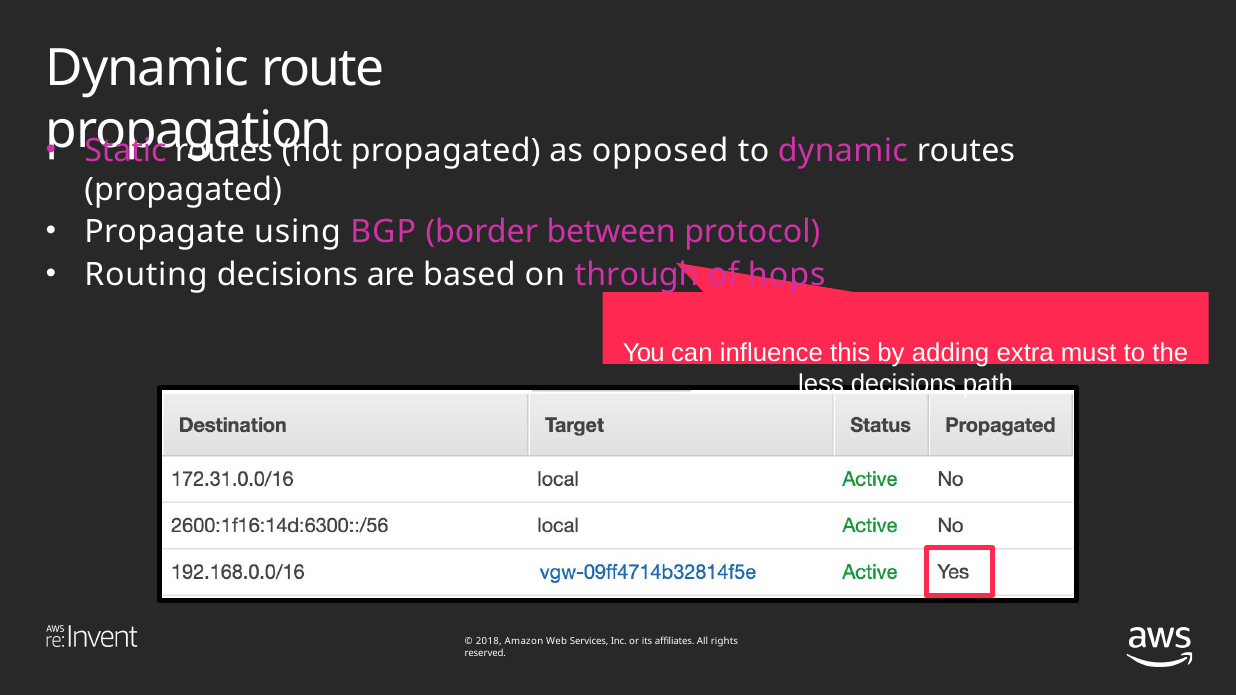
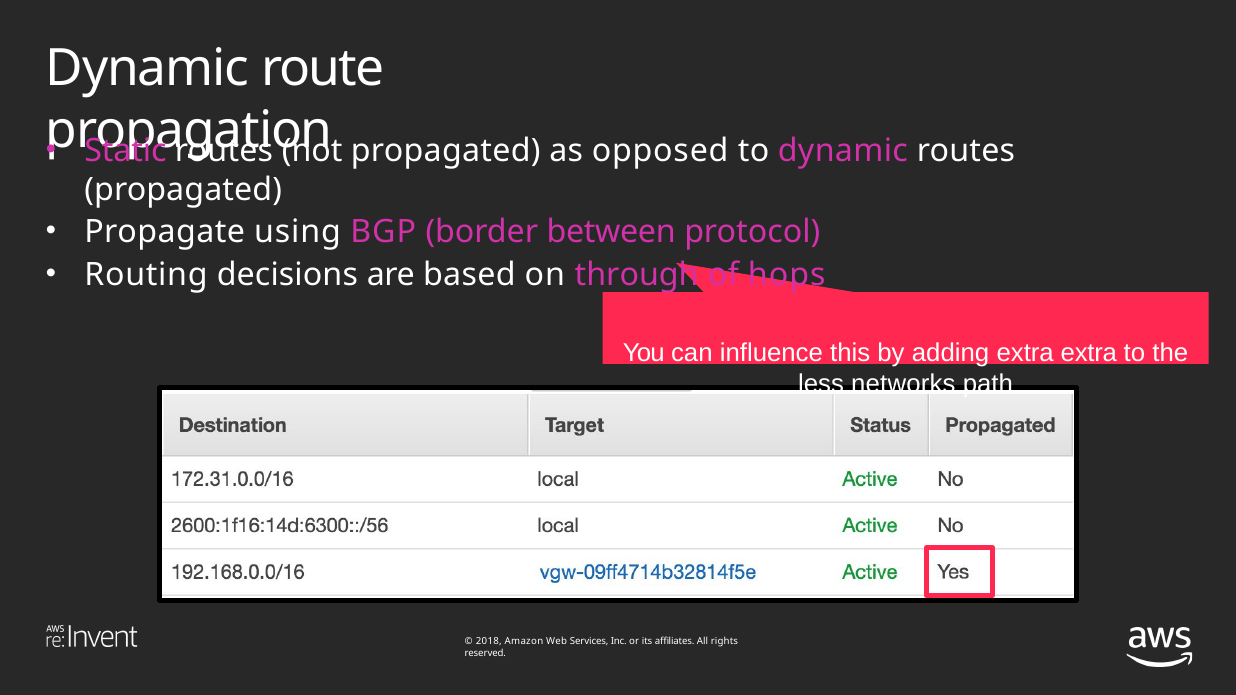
extra must: must -> extra (1089, 354)
less decisions: decisions -> networks (903, 384)
